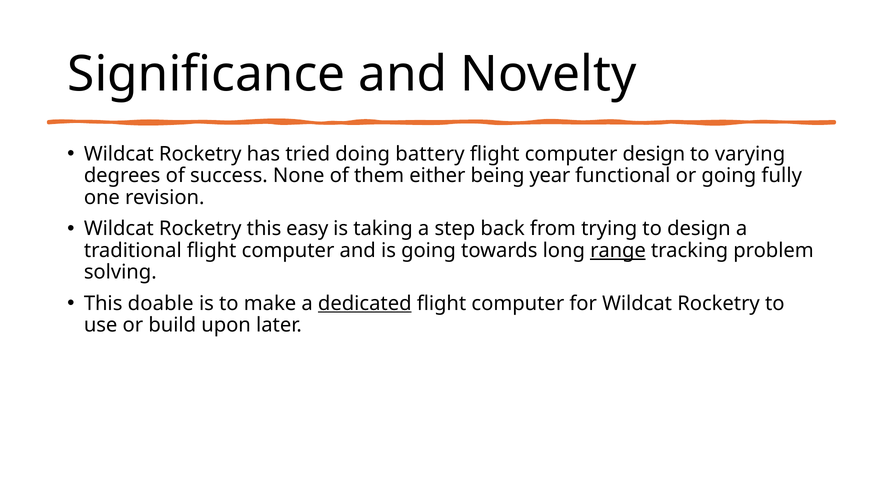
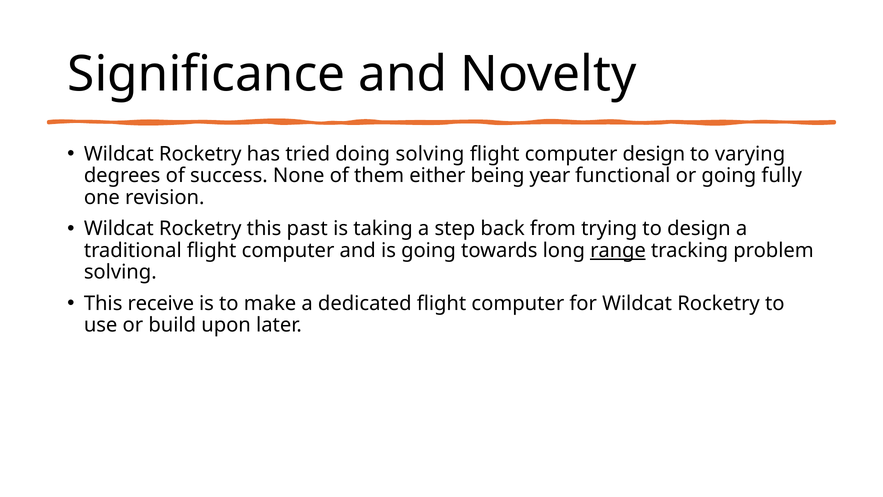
doing battery: battery -> solving (430, 154)
easy: easy -> past (307, 228)
doable: doable -> receive (161, 303)
dedicated underline: present -> none (365, 303)
